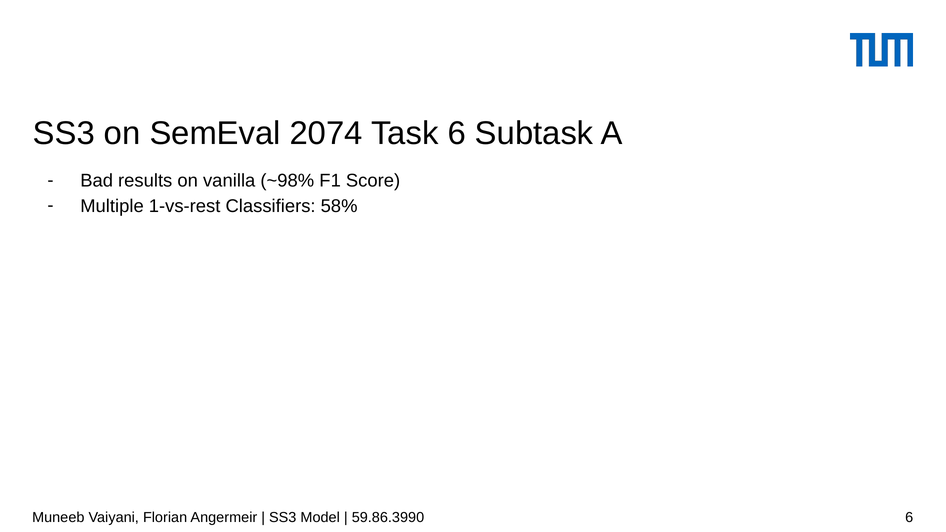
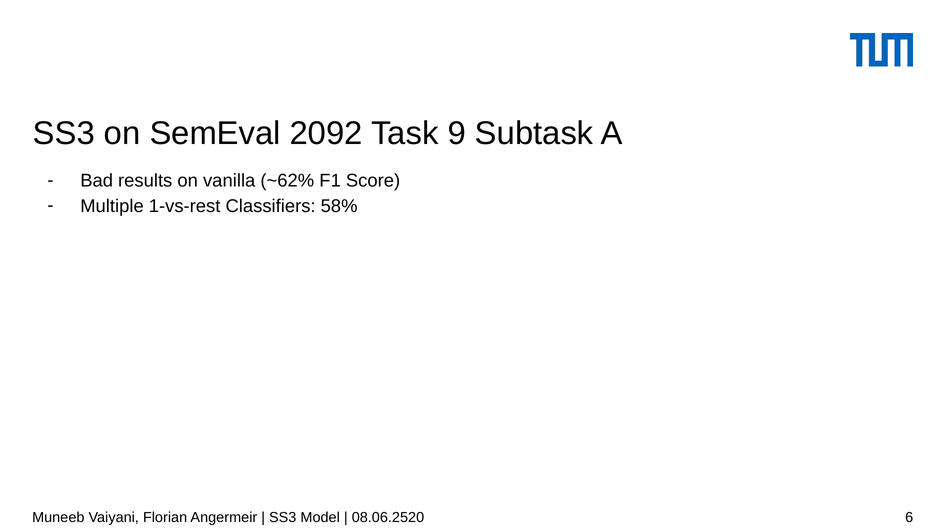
2074: 2074 -> 2092 (326, 134)
Task 6: 6 -> 9 (457, 134)
~98%: ~98% -> ~62% (287, 181)
59.86.3990: 59.86.3990 -> 08.06.2520 (388, 517)
